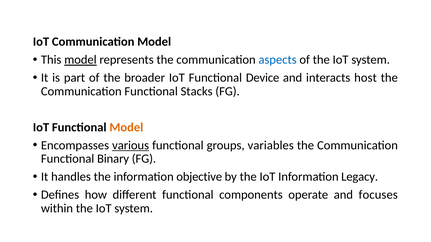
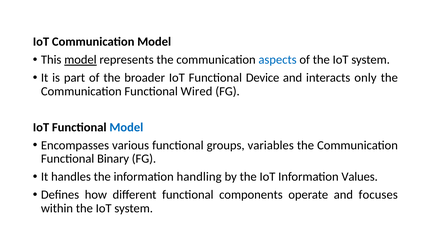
host: host -> only (365, 78)
Stacks: Stacks -> Wired (197, 91)
Model colour: orange -> blue (126, 128)
various underline: present -> none (131, 146)
objective: objective -> handling (199, 177)
Legacy: Legacy -> Values (360, 177)
